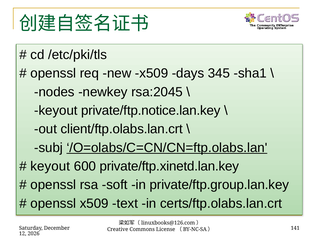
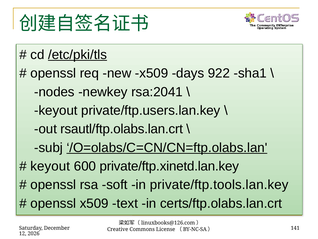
/etc/pki/tls underline: none -> present (78, 55)
345: 345 -> 922 (219, 73)
rsa:2045: rsa:2045 -> rsa:2041 (157, 92)
private/ftp.notice.lan.key: private/ftp.notice.lan.key -> private/ftp.users.lan.key (151, 110)
client/ftp.olabs.lan.crt: client/ftp.olabs.lan.crt -> rsautl/ftp.olabs.lan.crt (122, 129)
private/ftp.group.lan.key: private/ftp.group.lan.key -> private/ftp.tools.lan.key (219, 184)
